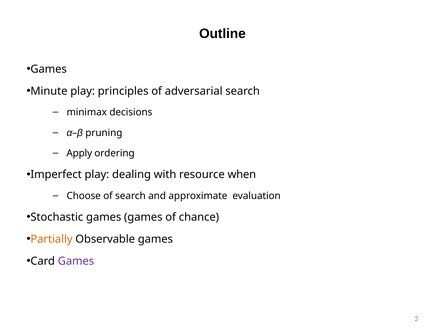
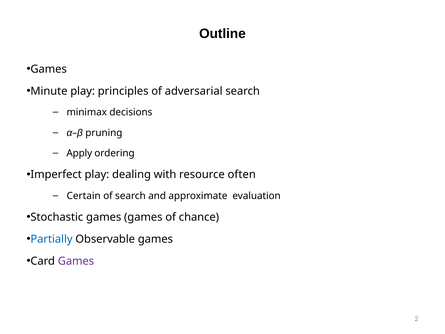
when: when -> often (242, 174)
Choose: Choose -> Certain (84, 196)
Partially colour: orange -> blue (52, 239)
